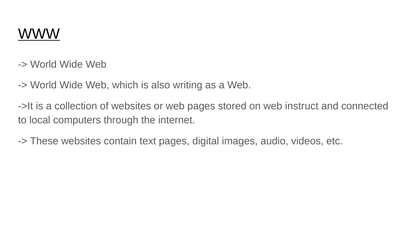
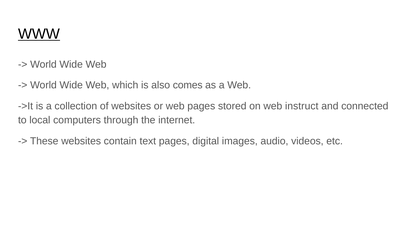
writing: writing -> comes (188, 85)
